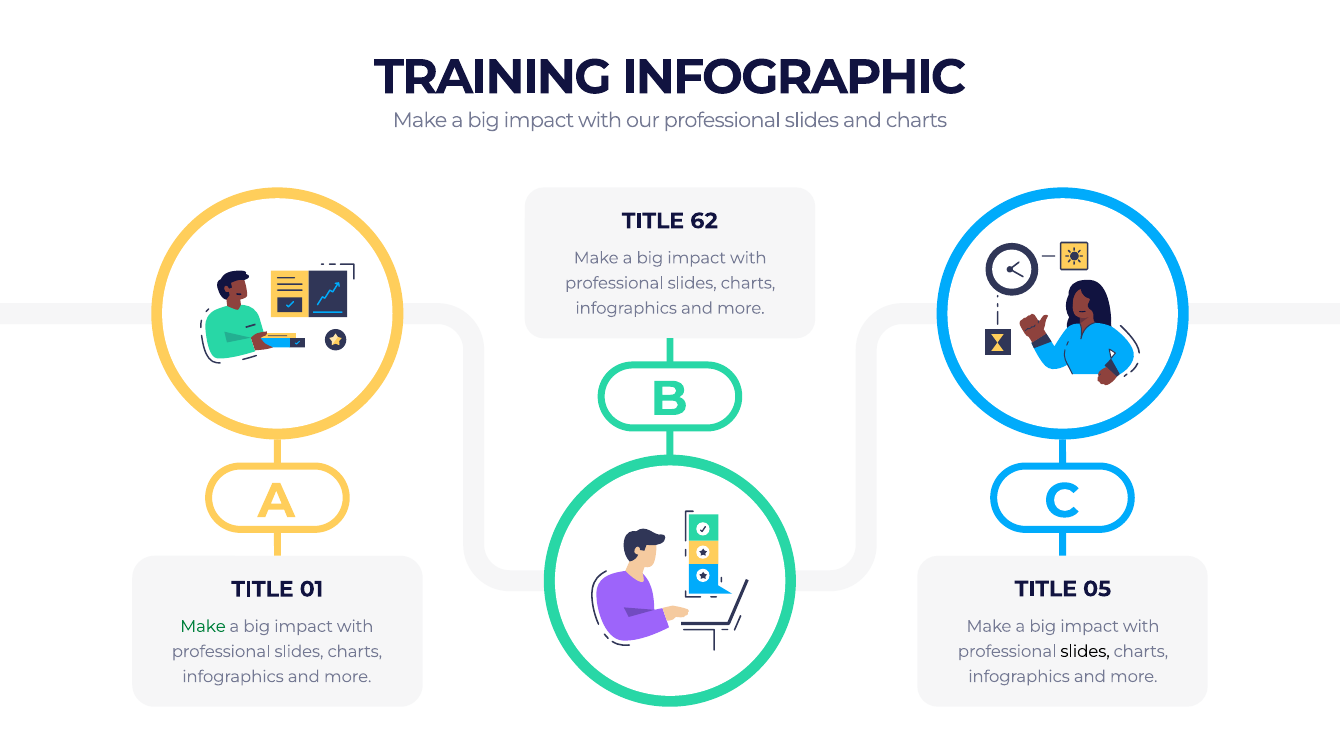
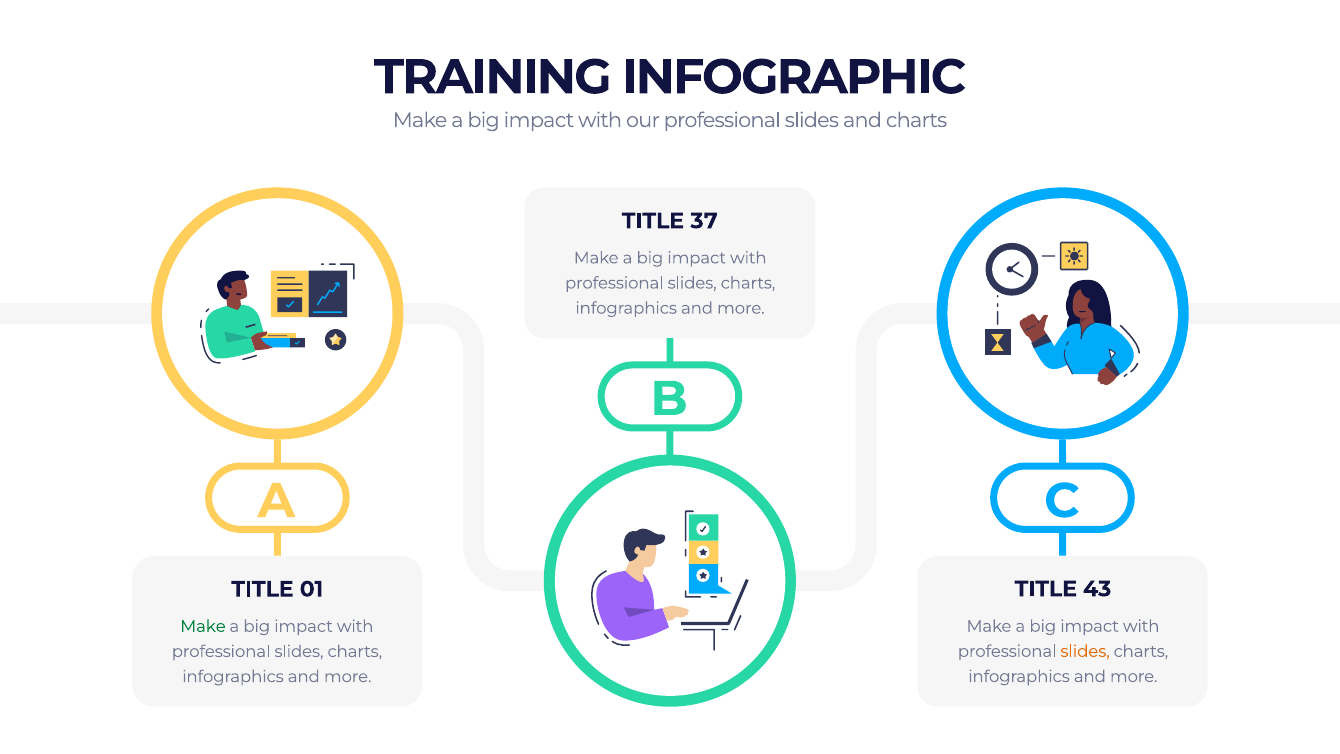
62: 62 -> 37 (704, 221)
05: 05 -> 43 (1097, 589)
slides colour: black -> orange (1085, 651)
